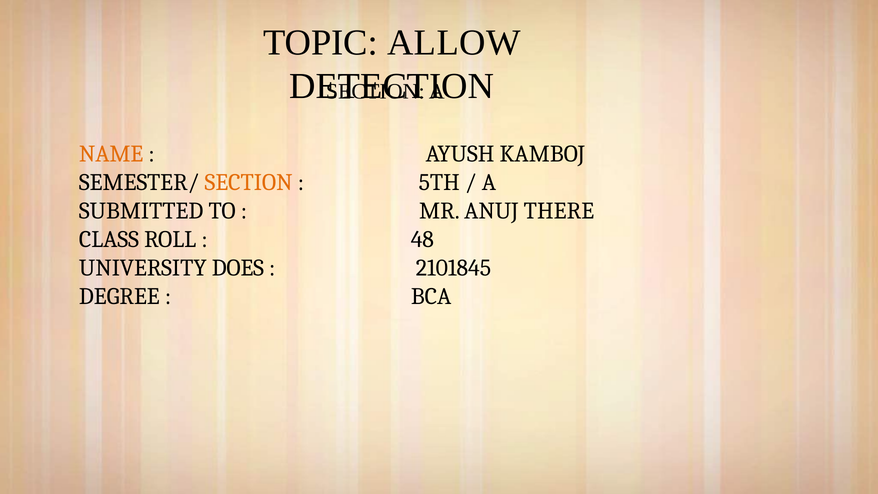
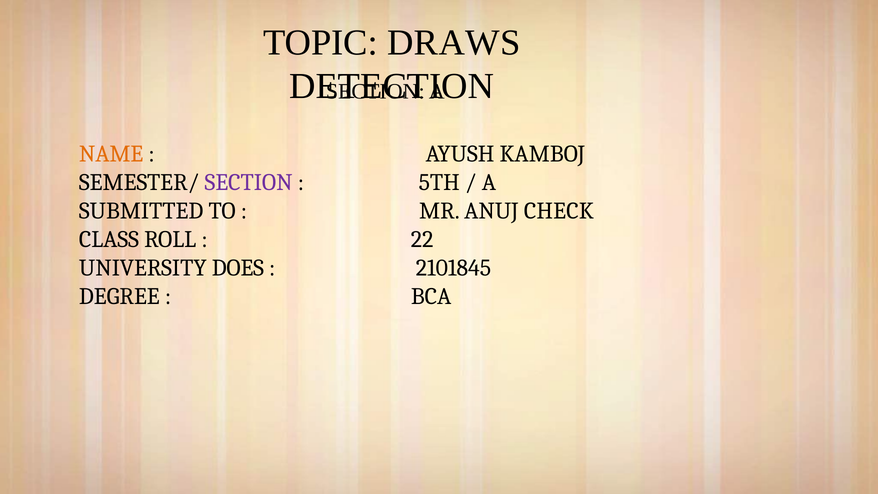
ALLOW: ALLOW -> DRAWS (454, 42)
SECTION colour: orange -> purple (249, 182)
THERE: THERE -> CHECK (559, 211)
48: 48 -> 22 (422, 240)
